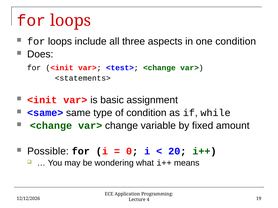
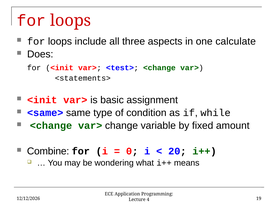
one condition: condition -> calculate (236, 41)
Possible: Possible -> Combine (48, 152)
